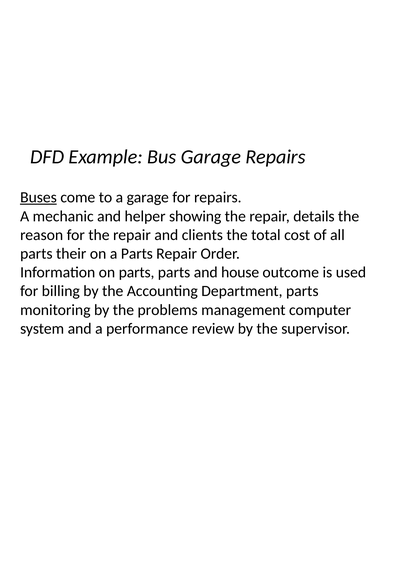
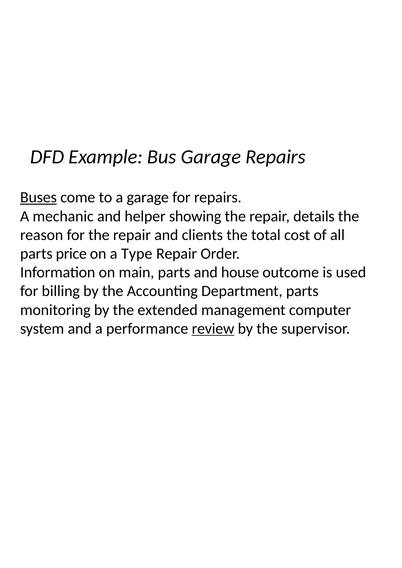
their: their -> price (71, 254)
a Parts: Parts -> Type (137, 254)
on parts: parts -> main (137, 273)
problems: problems -> extended (168, 310)
review underline: none -> present (213, 329)
